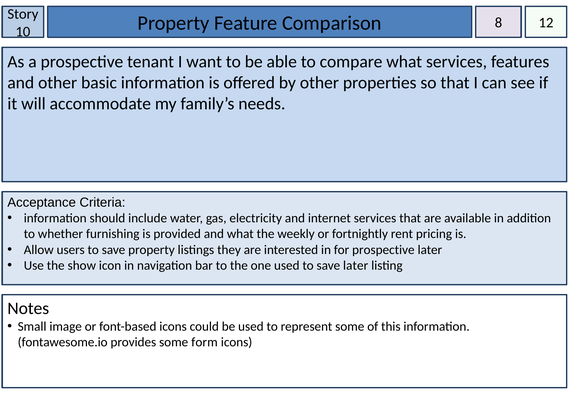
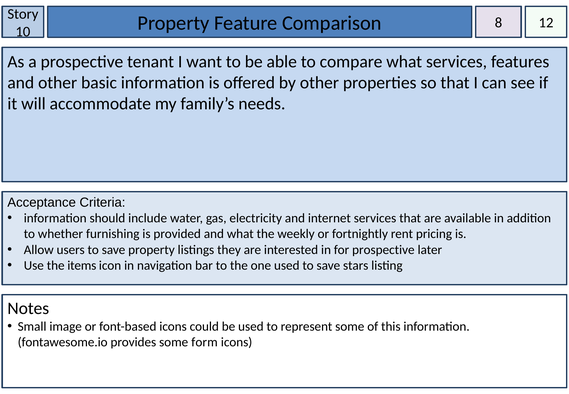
show: show -> items (82, 265)
save later: later -> stars (356, 265)
